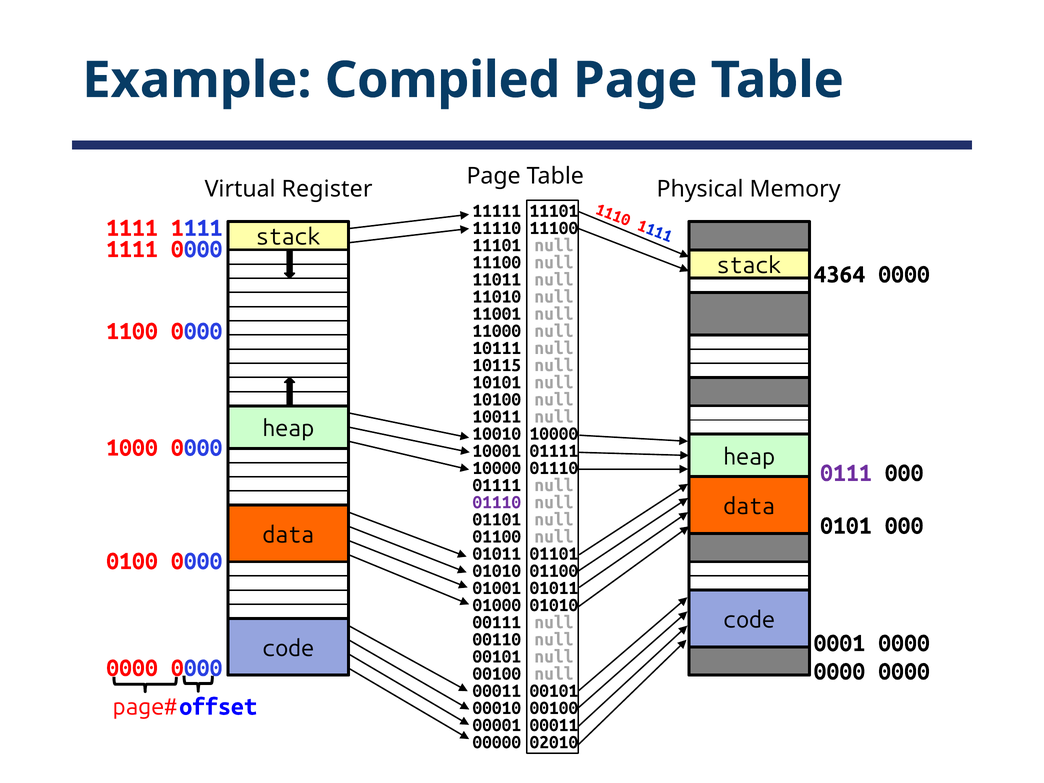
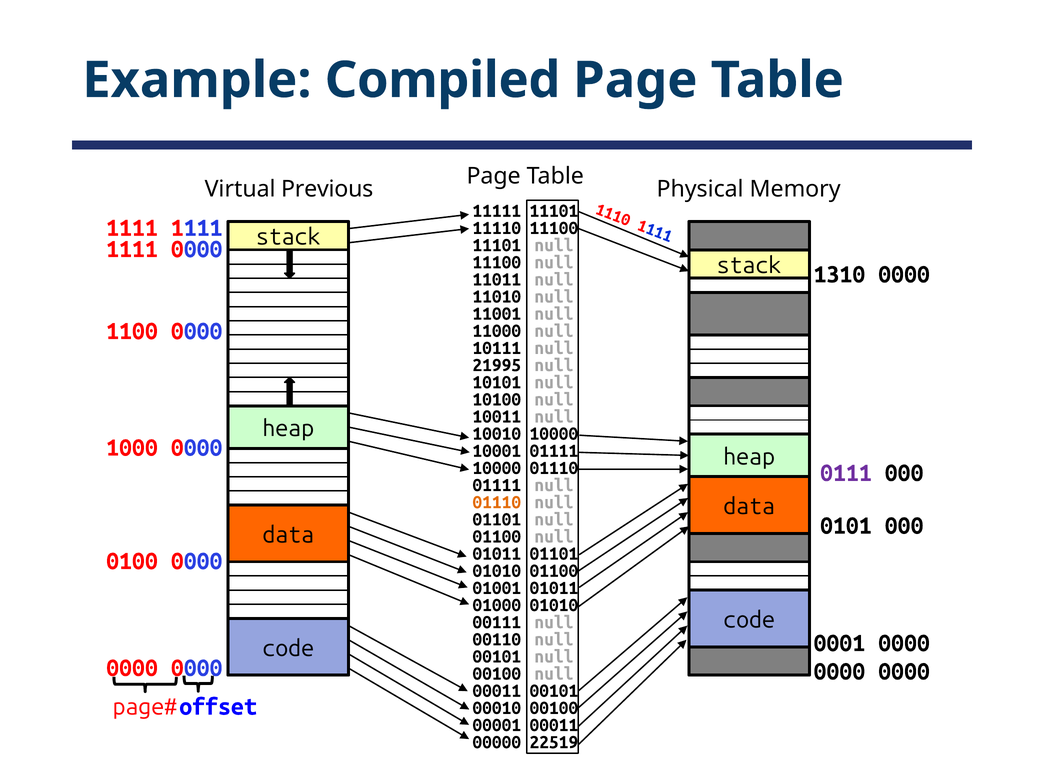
Register: Register -> Previous (327, 189)
4364: 4364 -> 1310 (839, 275)
10115: 10115 -> 21995 (497, 365)
01110 colour: purple -> orange (497, 502)
02010: 02010 -> 22519 (554, 742)
